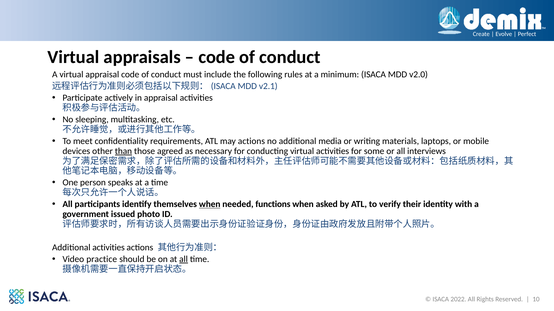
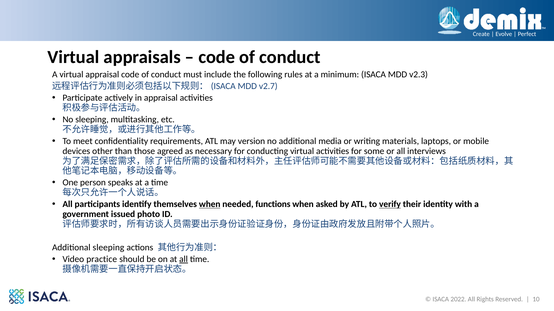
v2.0: v2.0 -> v2.3 (419, 75)
v2.1: v2.1 -> v2.7 (268, 86)
may actions: actions -> version (251, 141)
than underline: present -> none (123, 151)
verify underline: none -> present (390, 205)
Additional activities: activities -> sleeping (108, 248)
